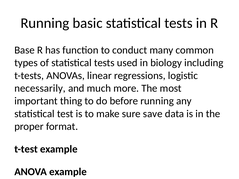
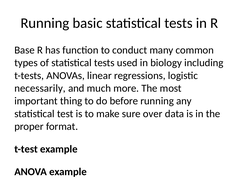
save: save -> over (153, 114)
